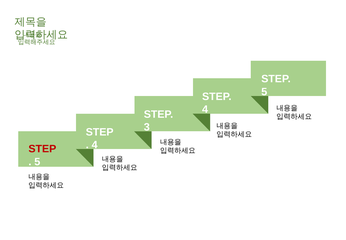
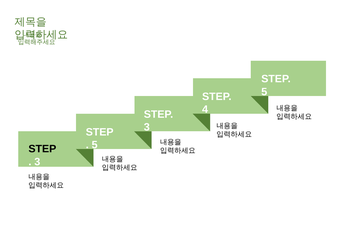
4: 4 -> 5 (95, 145)
STEP colour: red -> black (42, 149)
5: 5 -> 3 (37, 161)
